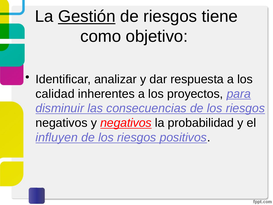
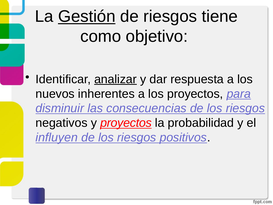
analizar underline: none -> present (115, 79)
calidad: calidad -> nuevos (55, 94)
y negativos: negativos -> proyectos (126, 123)
